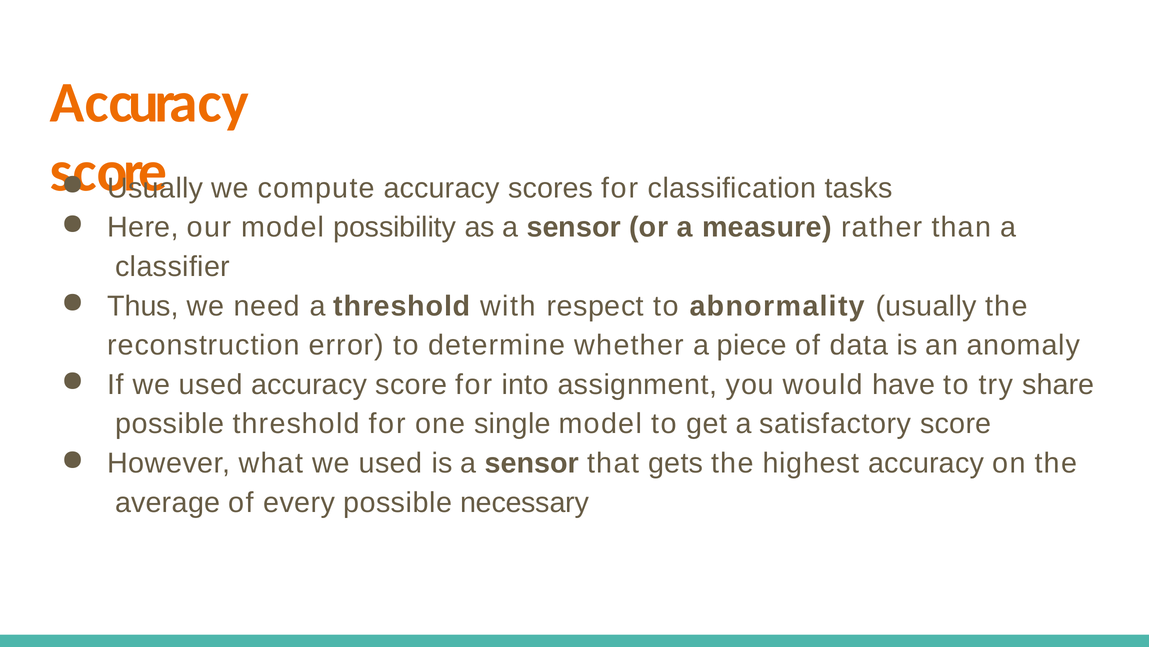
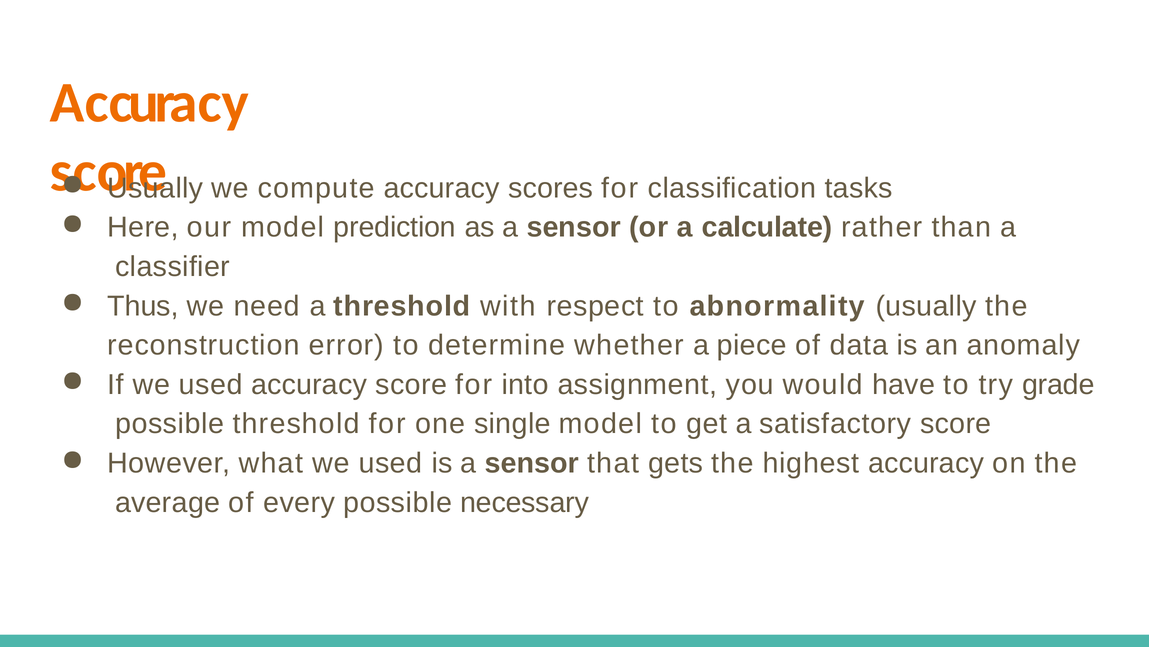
possibility: possibility -> prediction (395, 227)
measure: measure -> calculate (767, 227)
share: share -> grade (1058, 384)
